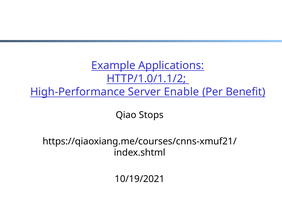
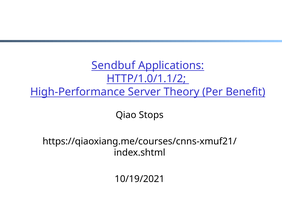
Example: Example -> Sendbuf (113, 65)
Enable: Enable -> Theory (182, 92)
